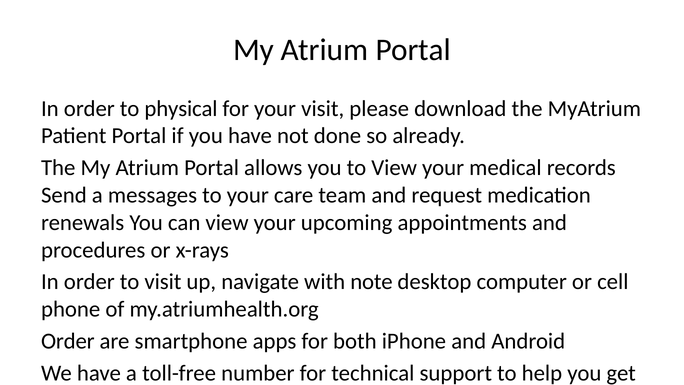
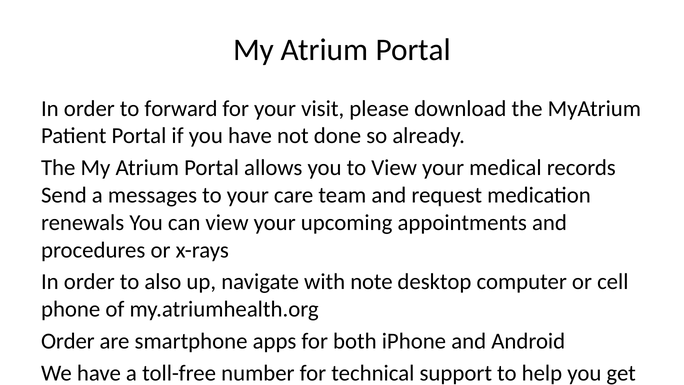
physical: physical -> forward (181, 108)
to visit: visit -> also (163, 282)
